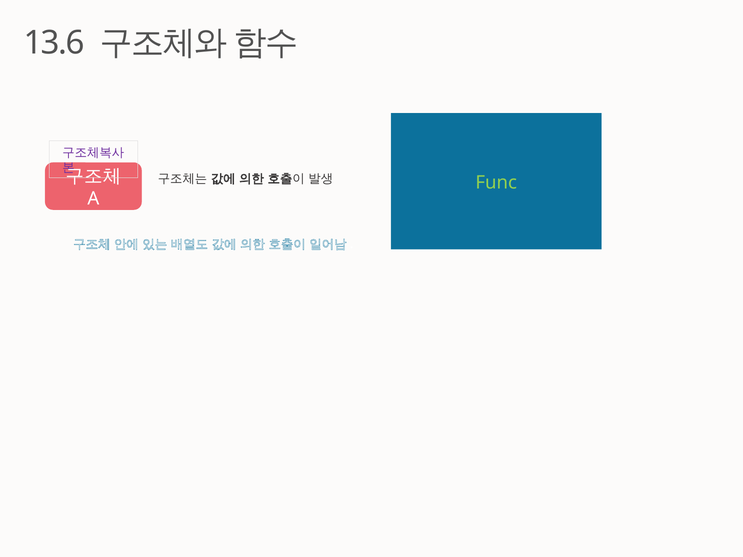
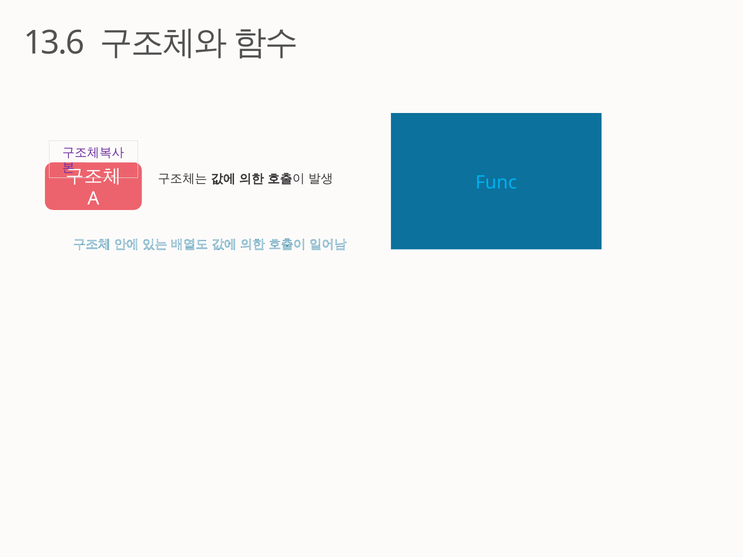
Func colour: light green -> light blue (496, 183)
